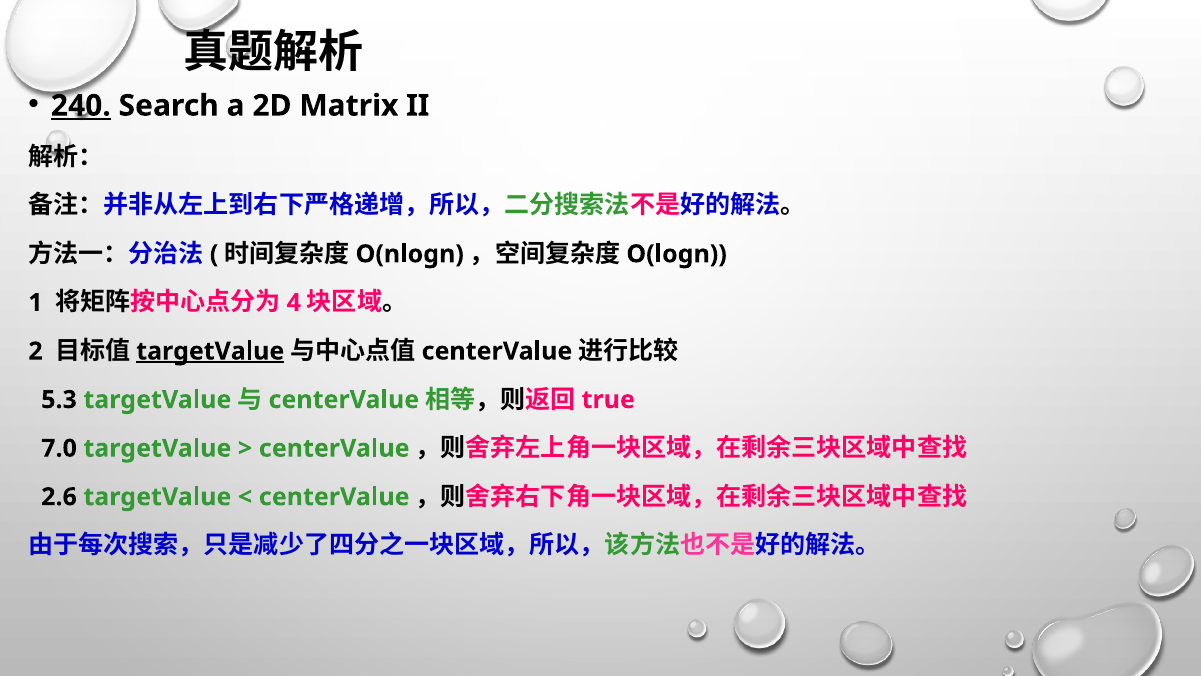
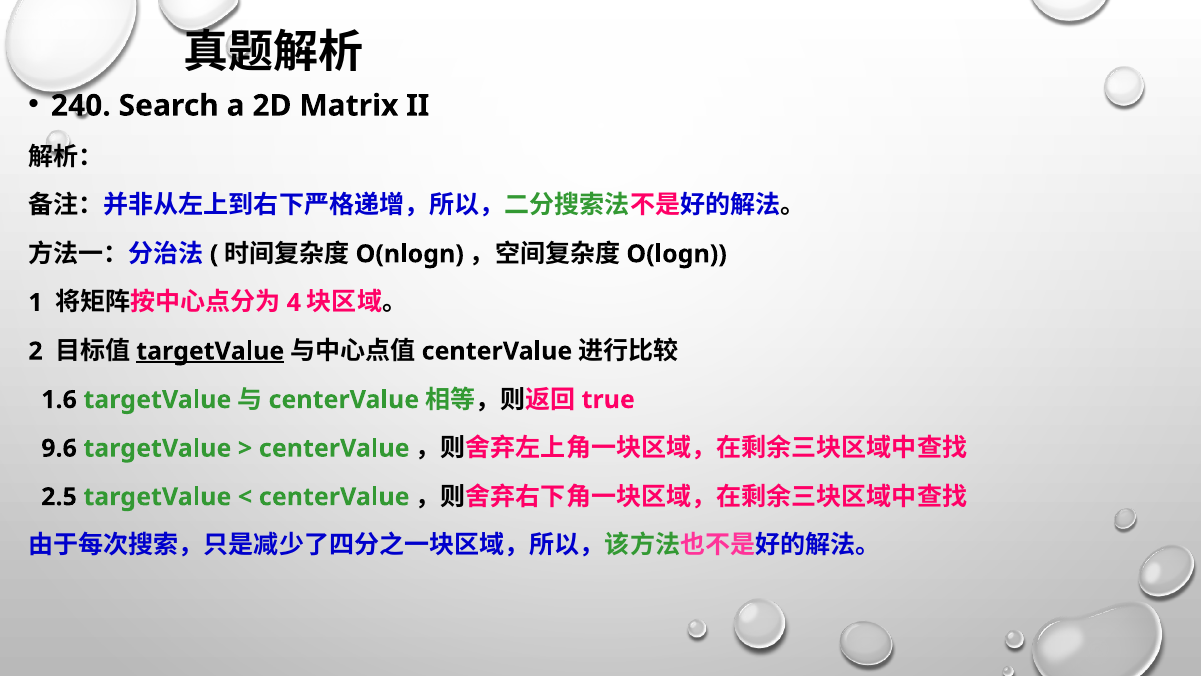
240 underline: present -> none (81, 106)
5.3: 5.3 -> 1.6 (59, 400)
7.0: 7.0 -> 9.6 (59, 448)
2.6: 2.6 -> 2.5 (59, 497)
